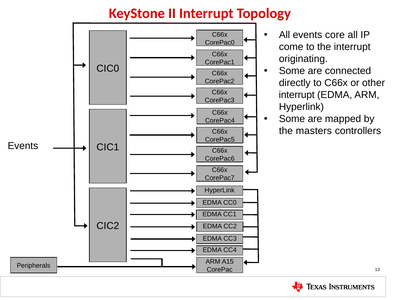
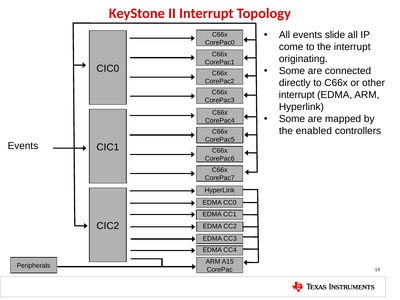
core: core -> slide (335, 35)
masters: masters -> enabled (314, 131)
